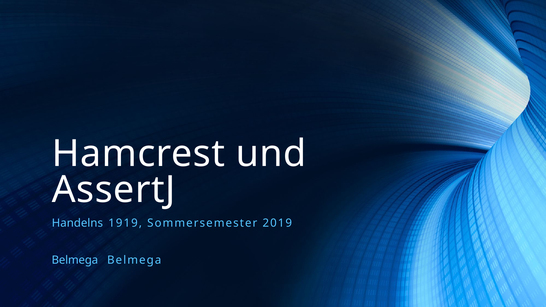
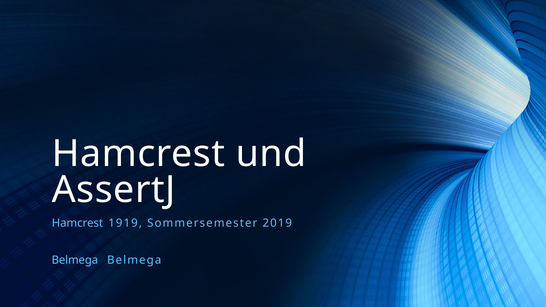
Handelns: Handelns -> Hamcrest (77, 223)
